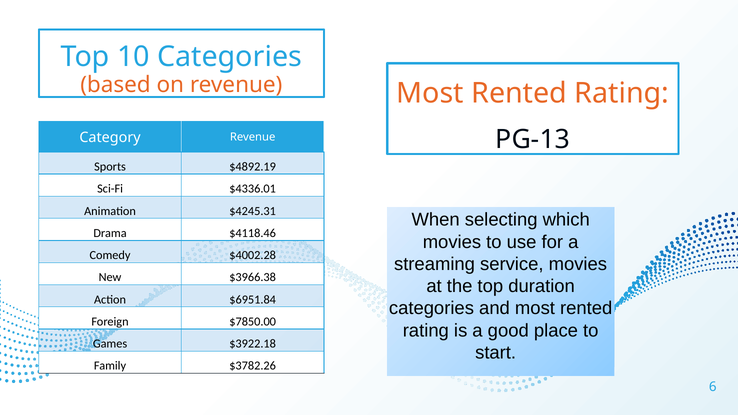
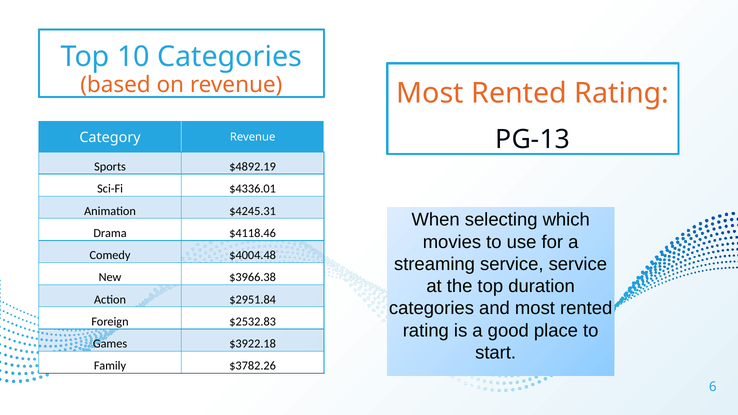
$4002.28: $4002.28 -> $4004.48 (253, 255)
service movies: movies -> service (578, 264)
$6951.84: $6951.84 -> $2951.84 (253, 300)
$7850.00: $7850.00 -> $2532.83 (253, 322)
